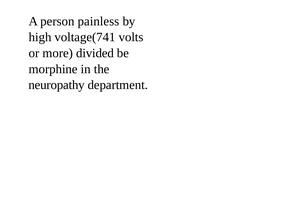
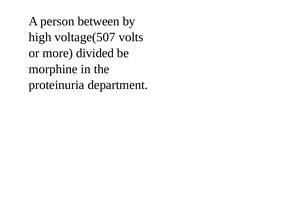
painless: painless -> between (99, 21)
voltage(741: voltage(741 -> voltage(507 (85, 37)
neuropathy: neuropathy -> proteinuria (57, 85)
